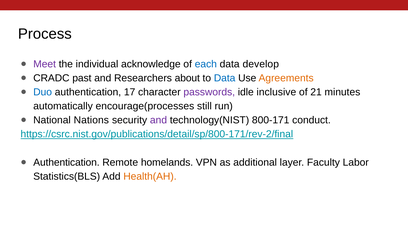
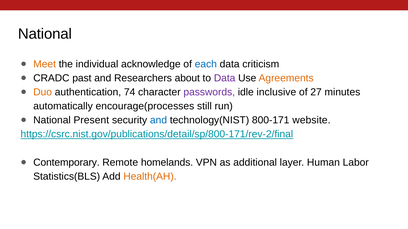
Process: Process -> National (45, 34)
Meet colour: purple -> orange (45, 64)
develop: develop -> criticism (261, 64)
Data colour: blue -> purple (225, 78)
Duo colour: blue -> orange (43, 92)
17: 17 -> 74 (130, 92)
21: 21 -> 27 (316, 92)
Nations: Nations -> Present (91, 120)
and colour: purple -> blue (159, 120)
conduct: conduct -> website (311, 120)
Authentication: Authentication -> Contemporary (66, 163)
Faculty: Faculty -> Human (323, 163)
